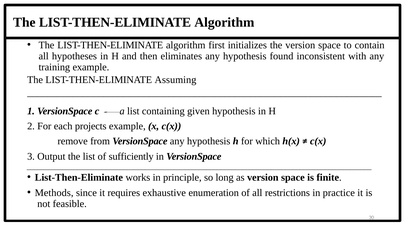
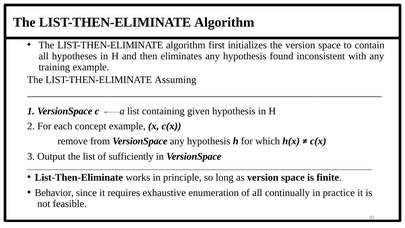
projects: projects -> concept (91, 126)
Methods: Methods -> Behavior (54, 193)
restrictions: restrictions -> continually (287, 193)
